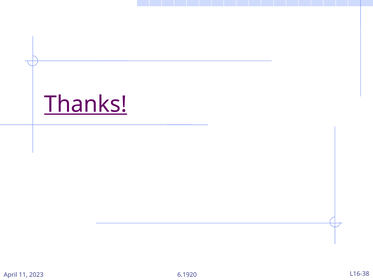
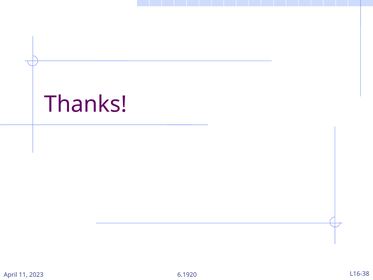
Thanks underline: present -> none (86, 104)
